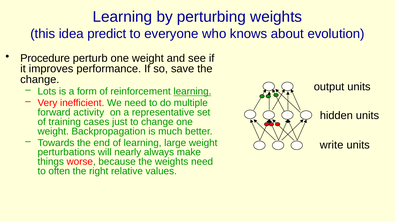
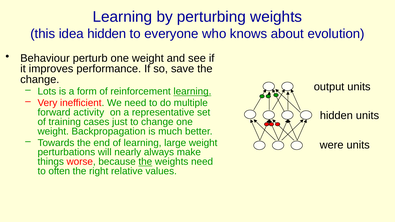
idea predict: predict -> hidden (107, 34)
Procedure: Procedure -> Behaviour (45, 58)
write: write -> were (332, 145)
the underline: none -> present (145, 162)
